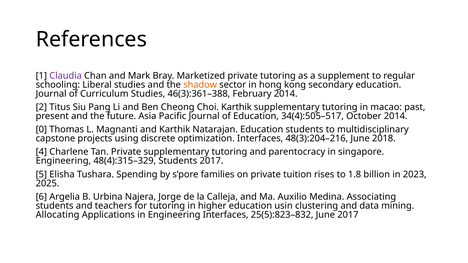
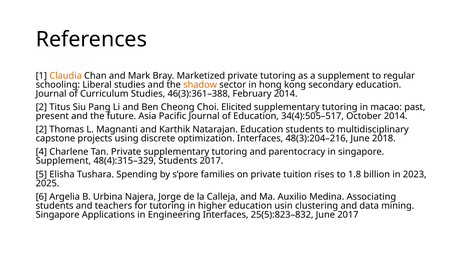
Claudia colour: purple -> orange (66, 76)
Choi Karthik: Karthik -> Elicited (236, 107)
0: 0 -> 2 (41, 130)
Engineering: Engineering -> Supplement (63, 161)
Allocating: Allocating -> Singapore (58, 215)
